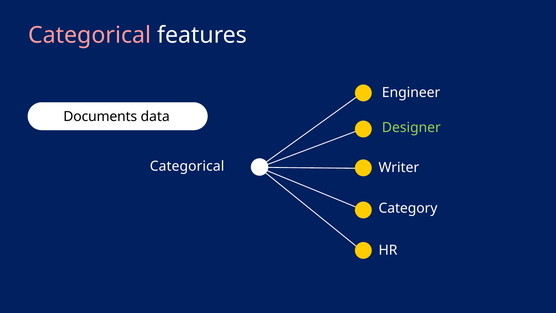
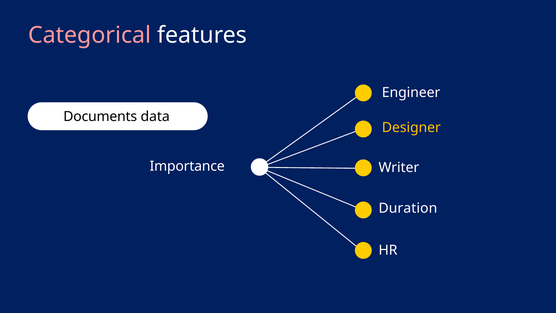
Designer colour: light green -> yellow (411, 127)
Categorical: Categorical -> Importance (187, 166)
Category: Category -> Duration (408, 208)
